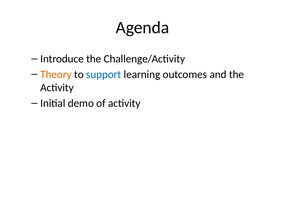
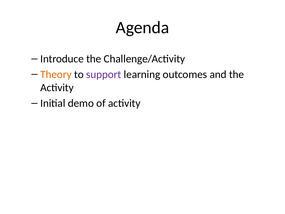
support colour: blue -> purple (104, 74)
